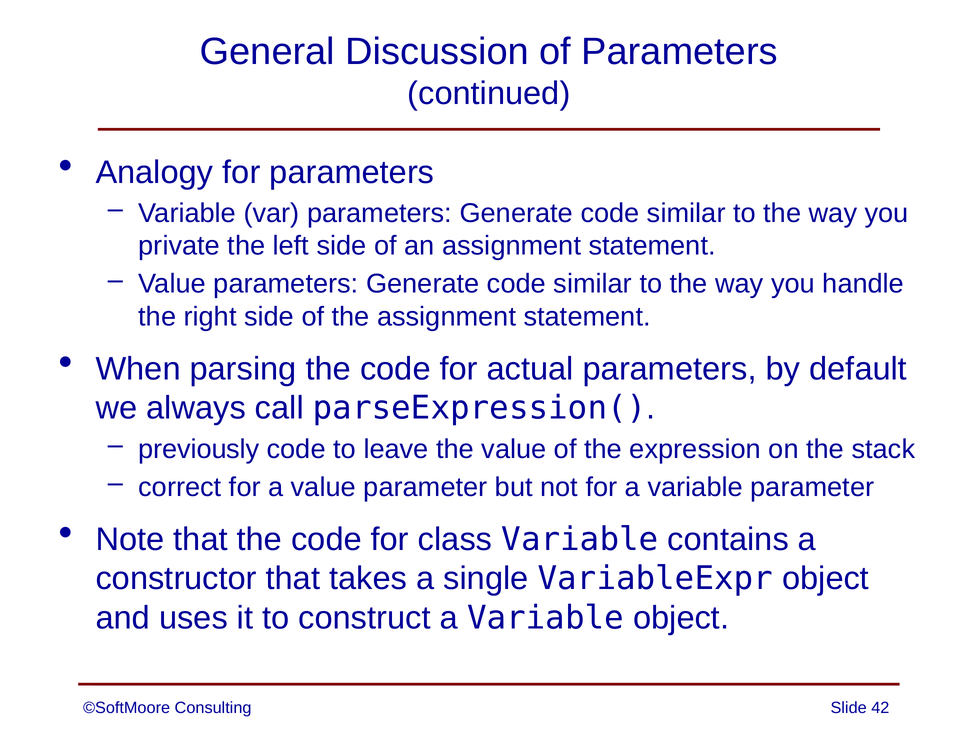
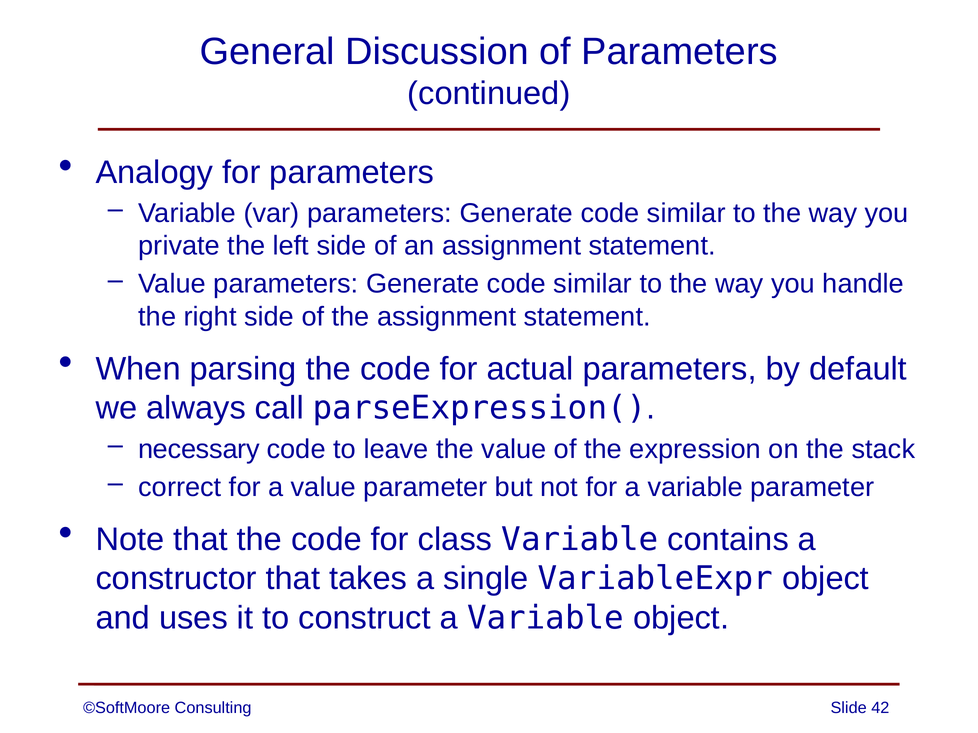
previously: previously -> necessary (199, 449)
